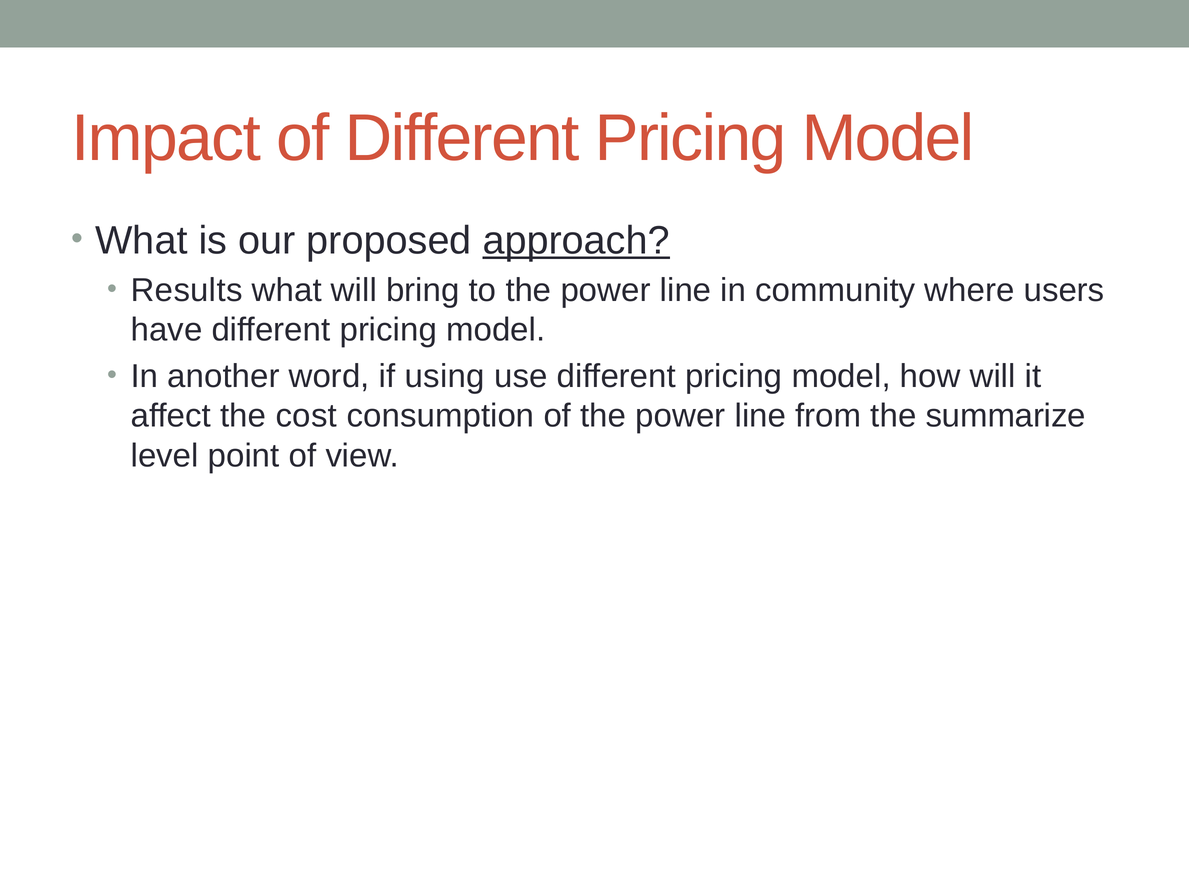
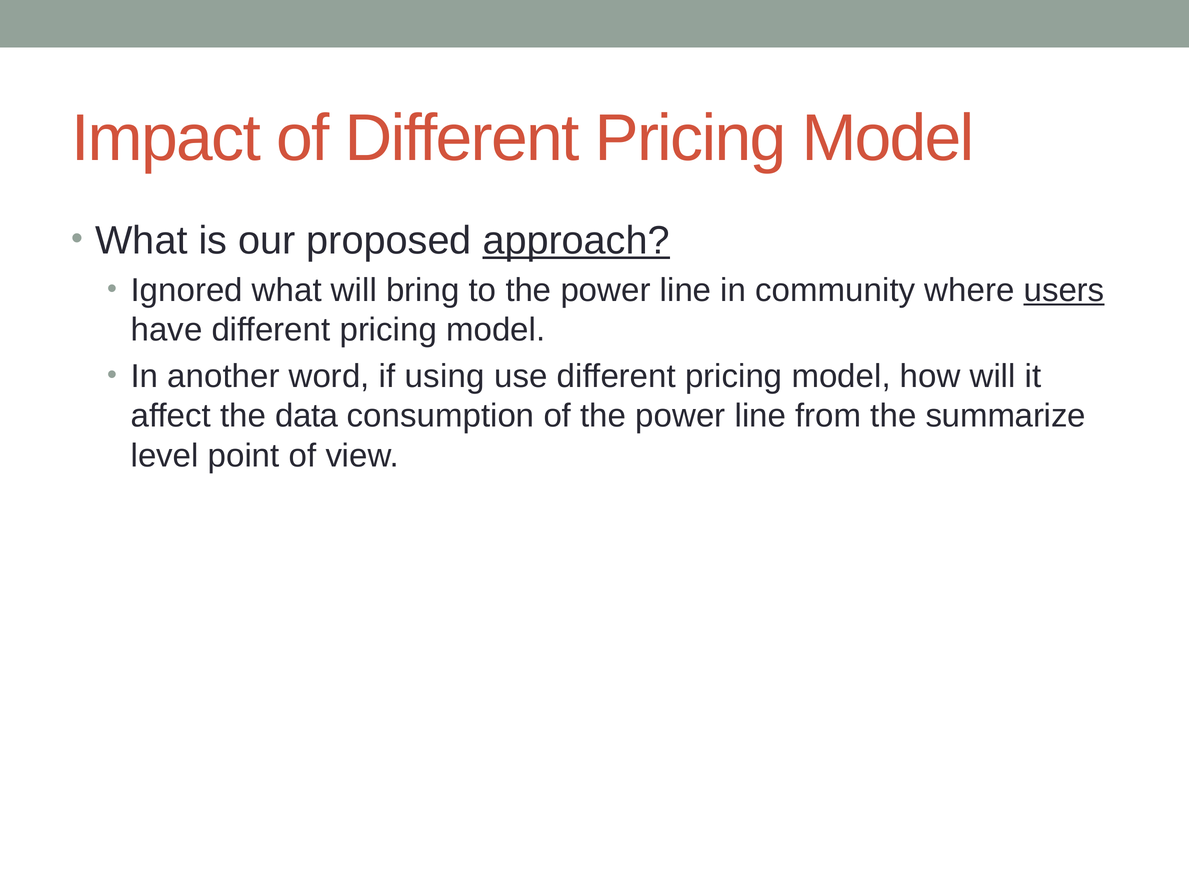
Results: Results -> Ignored (187, 290)
users underline: none -> present (1064, 290)
cost: cost -> data (307, 416)
